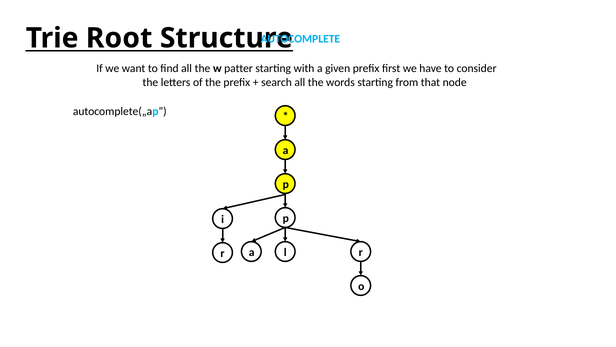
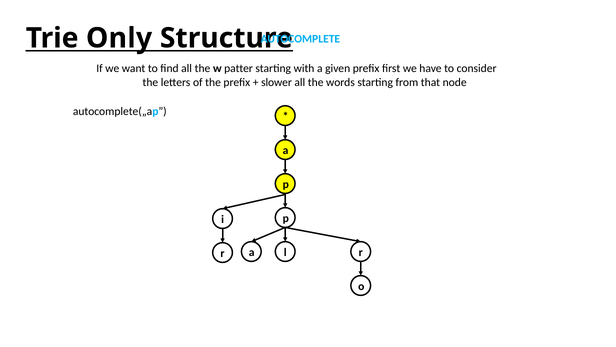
Root: Root -> Only (119, 38)
search: search -> slower (277, 82)
